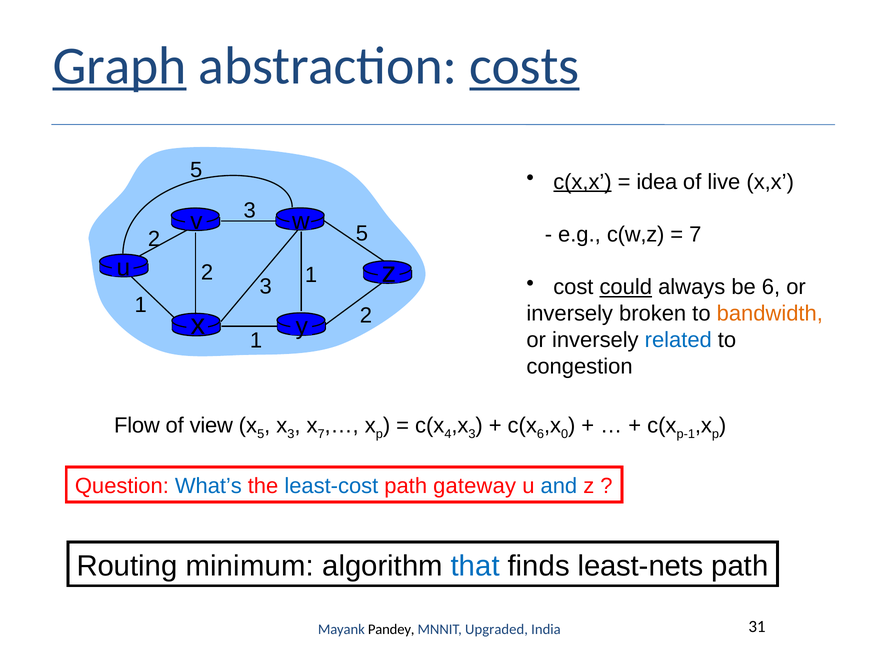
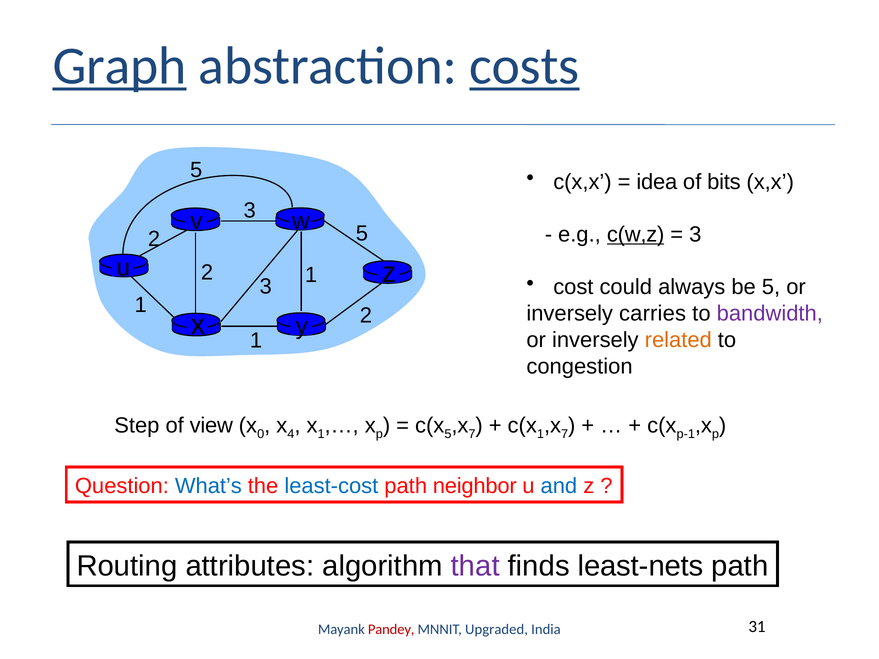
c(x,x underline: present -> none (582, 182)
live: live -> bits (724, 182)
c(w,z underline: none -> present (636, 235)
7: 7 -> 3 (695, 235)
could underline: present -> none (626, 287)
be 6: 6 -> 5 (771, 287)
broken: broken -> carries (653, 314)
bandwidth colour: orange -> purple (770, 314)
related colour: blue -> orange (678, 340)
Flow: Flow -> Step (137, 426)
x 5: 5 -> 0 (261, 434)
x 3: 3 -> 4 (291, 434)
x 7: 7 -> 1 (321, 434)
4: 4 -> 5 (448, 434)
3: 3 -> 7 (472, 434)
6: 6 -> 1 (541, 434)
0: 0 -> 7 (565, 434)
gateway: gateway -> neighbor (475, 486)
minimum: minimum -> attributes (250, 566)
that colour: blue -> purple (475, 566)
Pandey colour: black -> red (391, 630)
